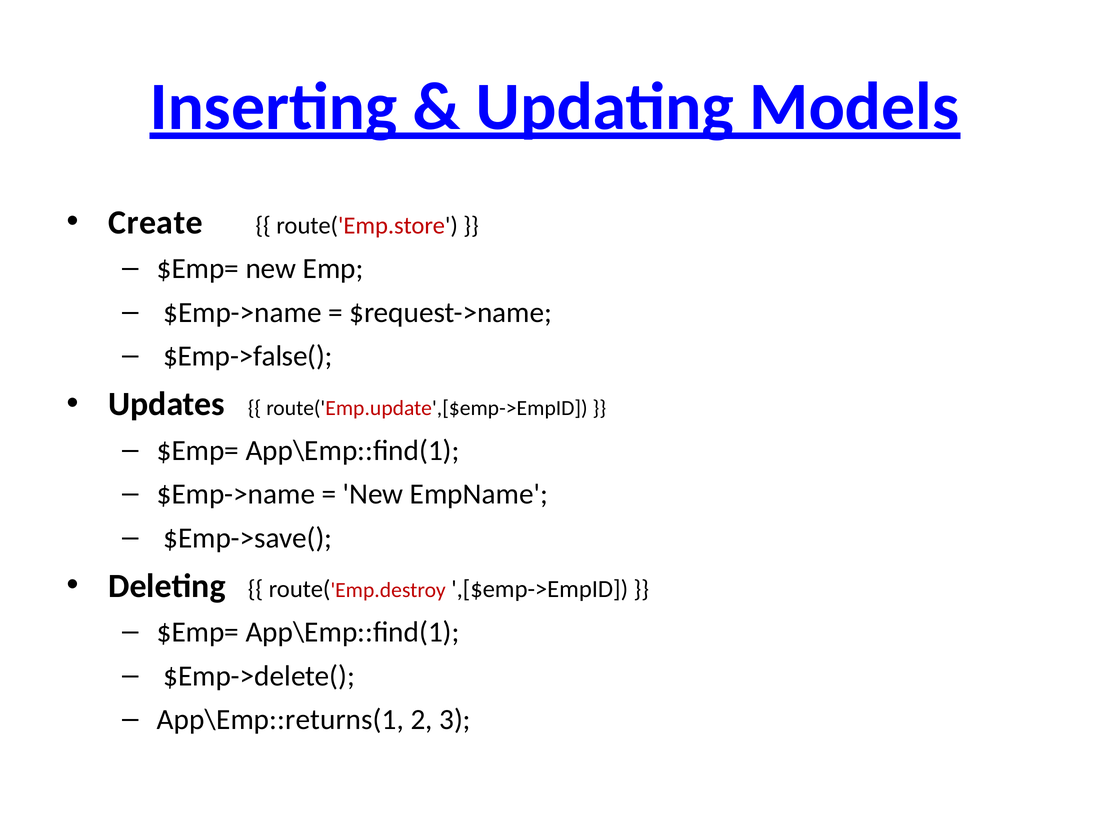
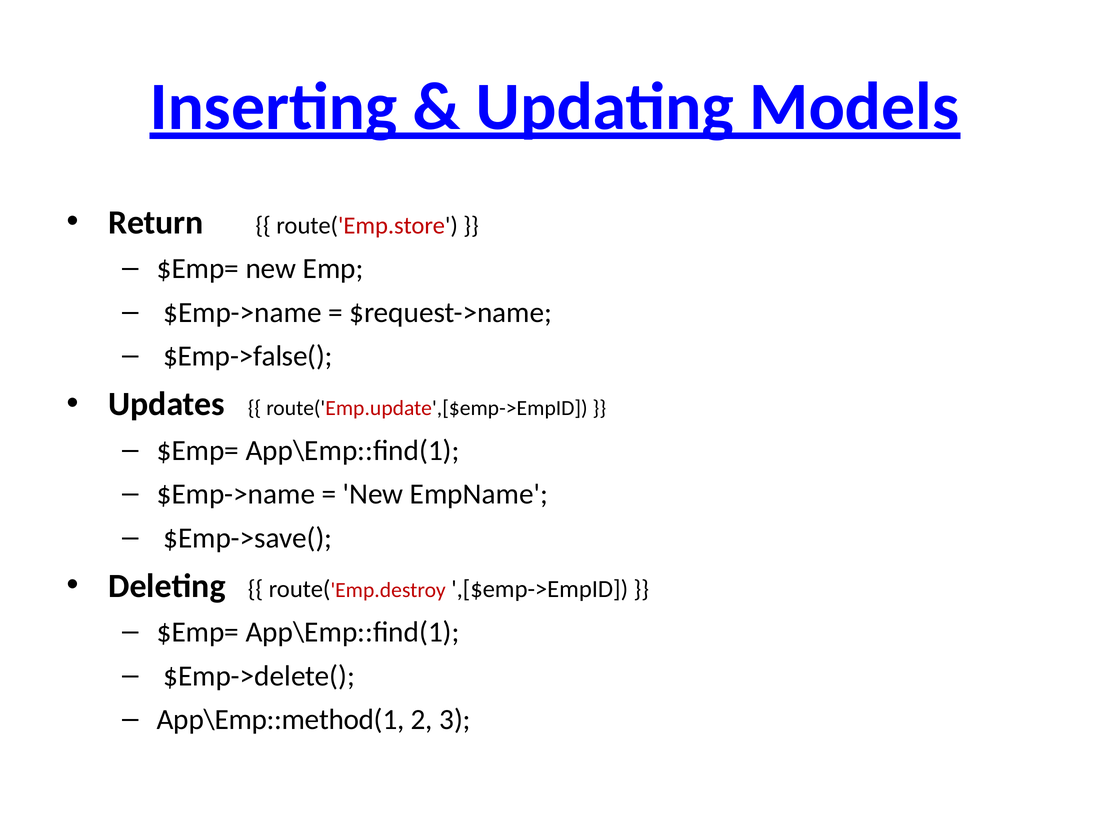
Create: Create -> Return (156, 223)
App\Emp::returns(1: App\Emp::returns(1 -> App\Emp::method(1 (281, 720)
